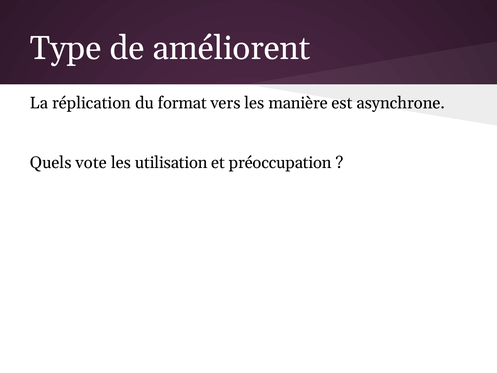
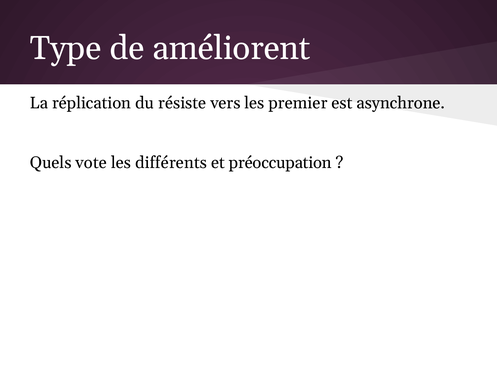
format: format -> résiste (182, 103)
manière: manière -> premier (298, 103)
utilisation: utilisation -> différents (171, 163)
